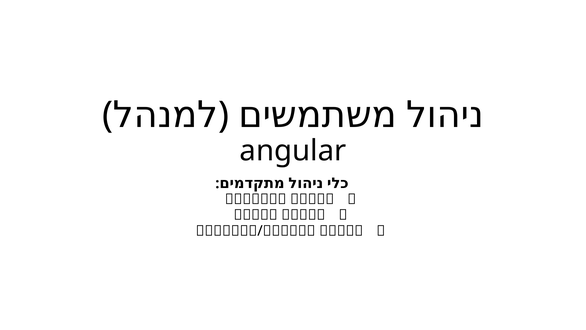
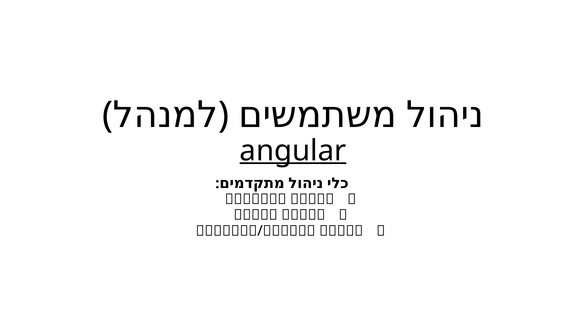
angular underline: none -> present (293, 150)
